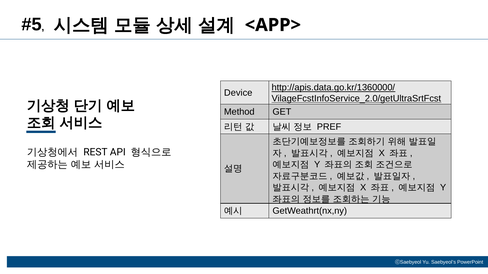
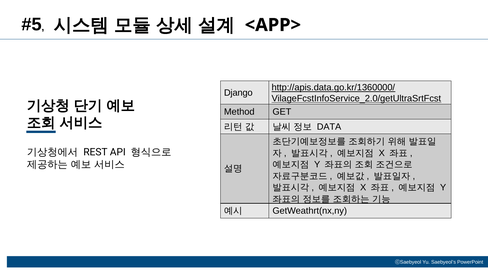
Device: Device -> Django (238, 93)
PREF: PREF -> DATA (329, 127)
